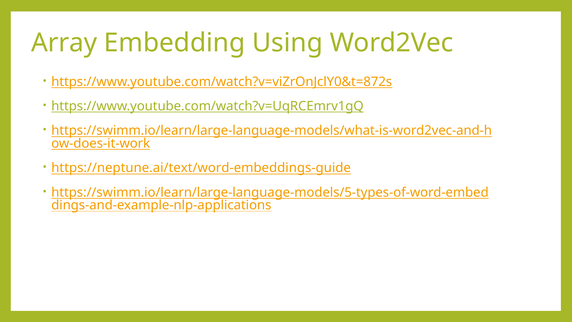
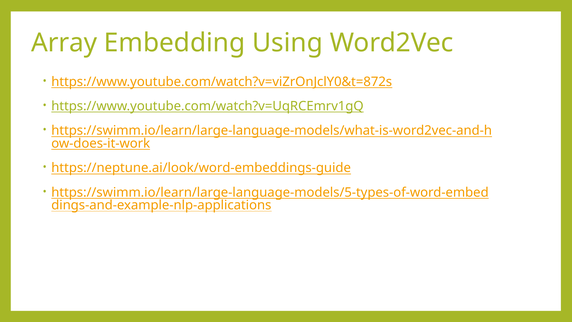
https://neptune.ai/text/word-embeddings-guide: https://neptune.ai/text/word-embeddings-guide -> https://neptune.ai/look/word-embeddings-guide (201, 168)
